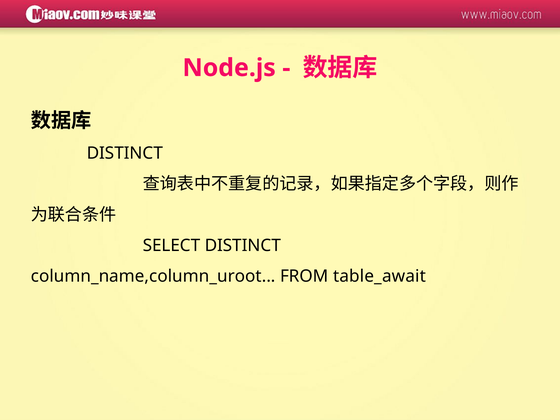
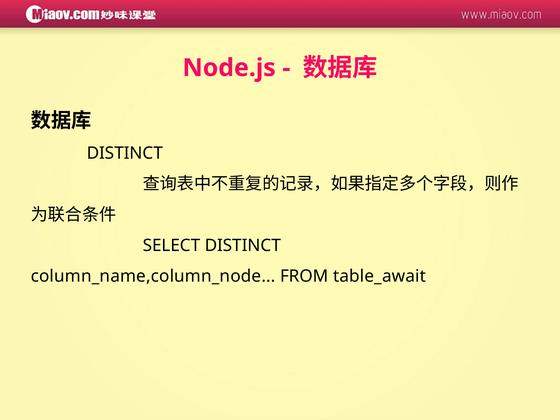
column_name,column_uroot: column_name,column_uroot -> column_name,column_node (153, 276)
